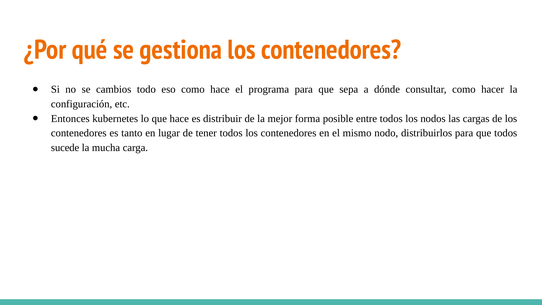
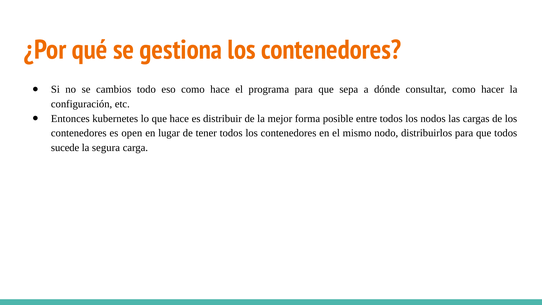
tanto: tanto -> open (132, 133)
mucha: mucha -> segura (106, 148)
